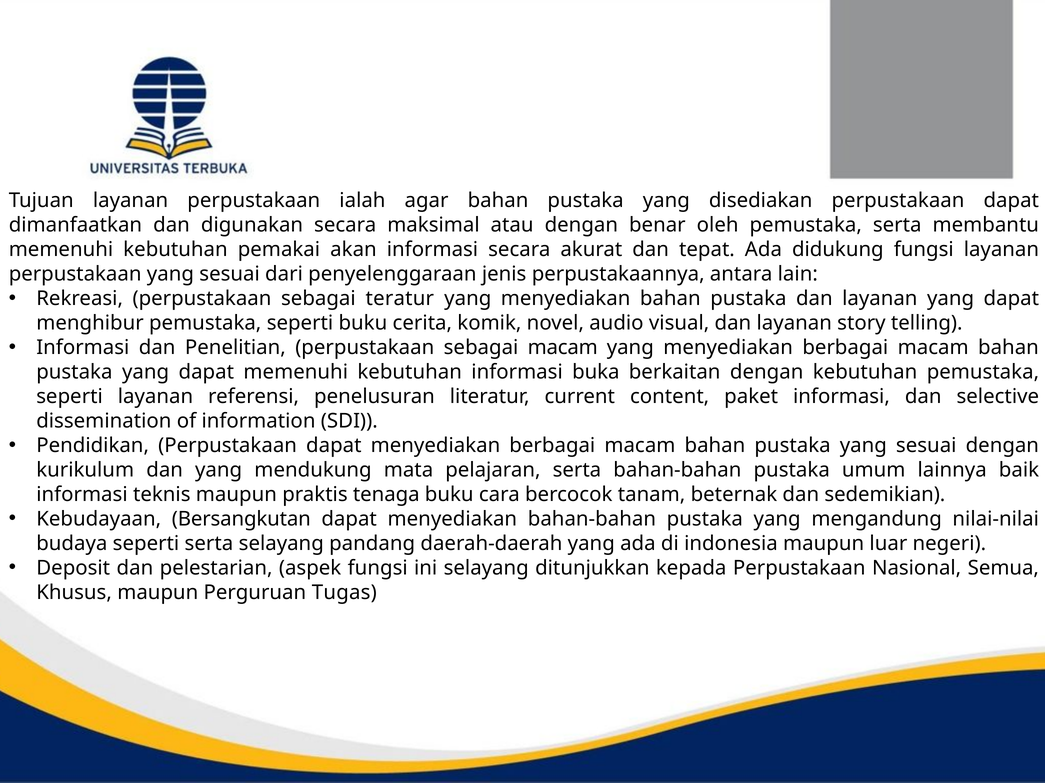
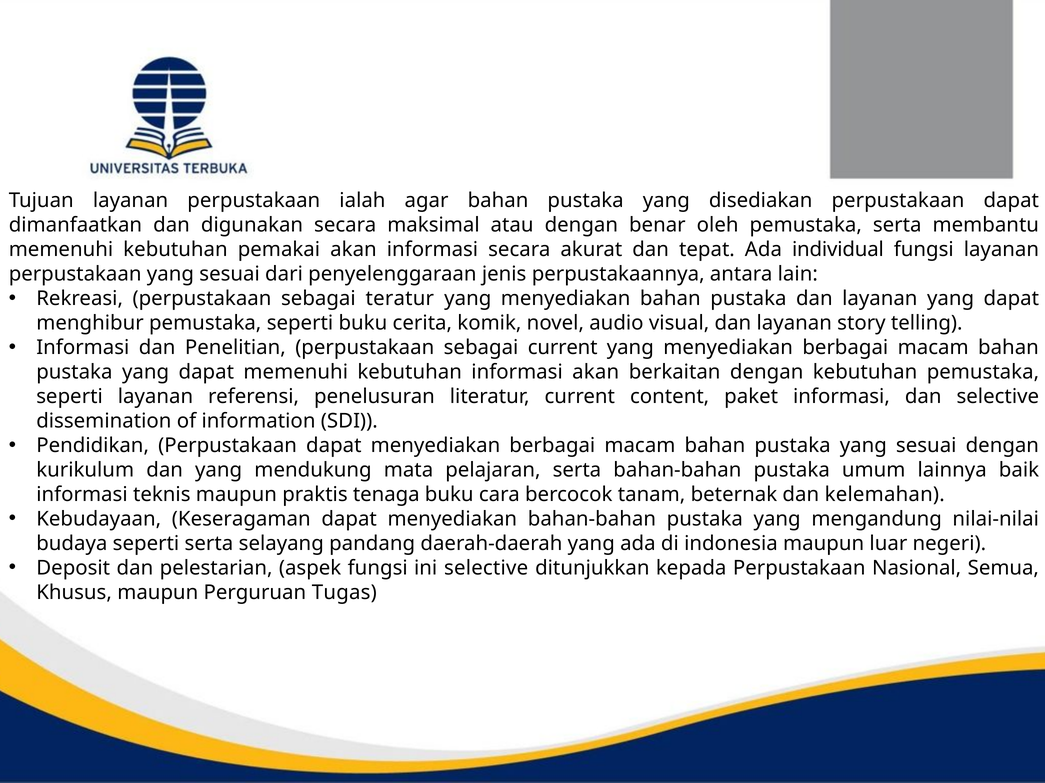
didukung: didukung -> individual (838, 250)
sebagai macam: macam -> current (563, 348)
informasi buka: buka -> akan (596, 372)
sedemikian: sedemikian -> kelemahan (885, 495)
Bersangkutan: Bersangkutan -> Keseragaman (241, 519)
ini selayang: selayang -> selective (486, 568)
